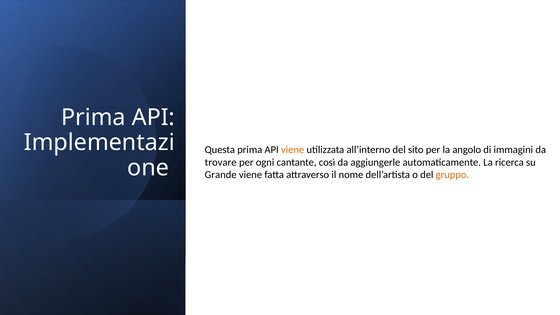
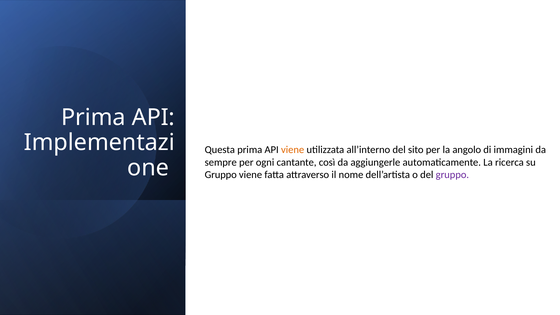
trovare: trovare -> sempre (221, 162)
Grande: Grande -> Gruppo (221, 175)
gruppo colour: orange -> purple (452, 175)
